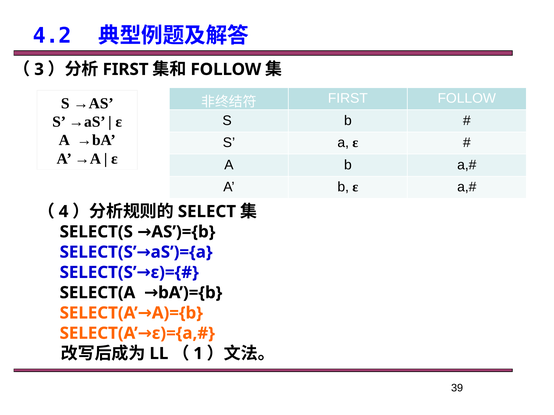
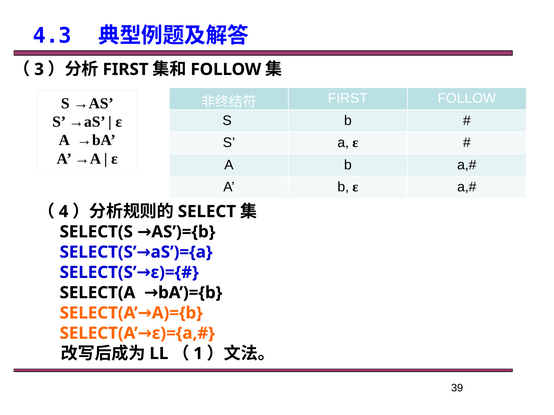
4.2: 4.2 -> 4.3 (52, 36)
